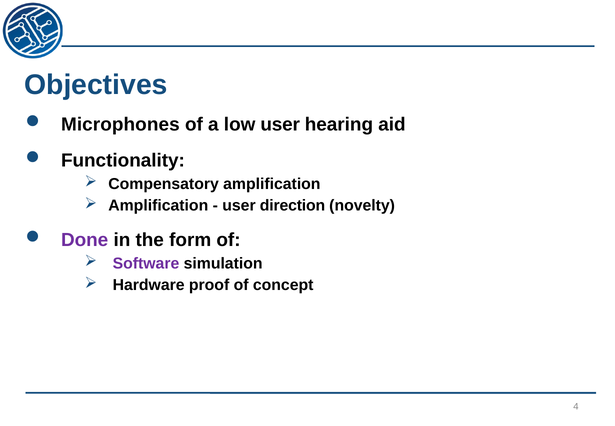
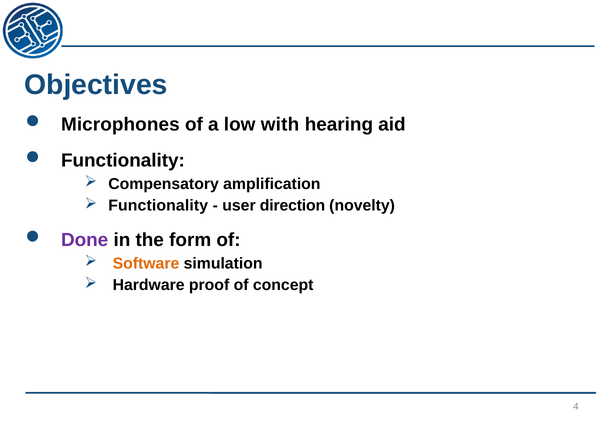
low user: user -> with (280, 125)
Amplification: Amplification -> Functionality (158, 206)
Software colour: purple -> orange (146, 263)
